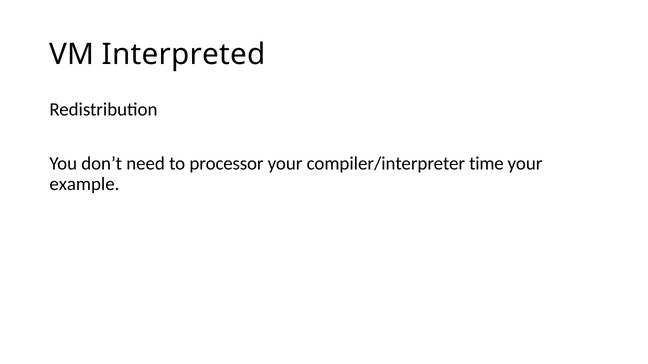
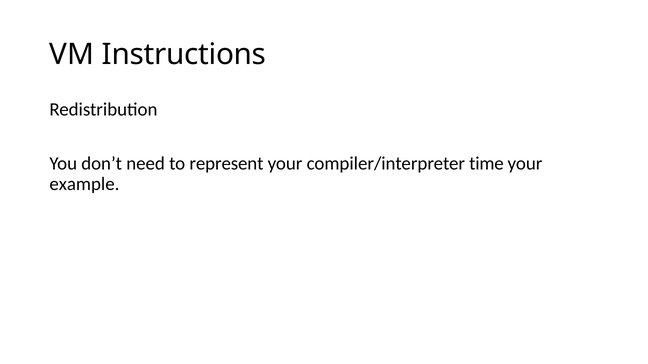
Interpreted: Interpreted -> Instructions (184, 54)
processor: processor -> represent (226, 164)
